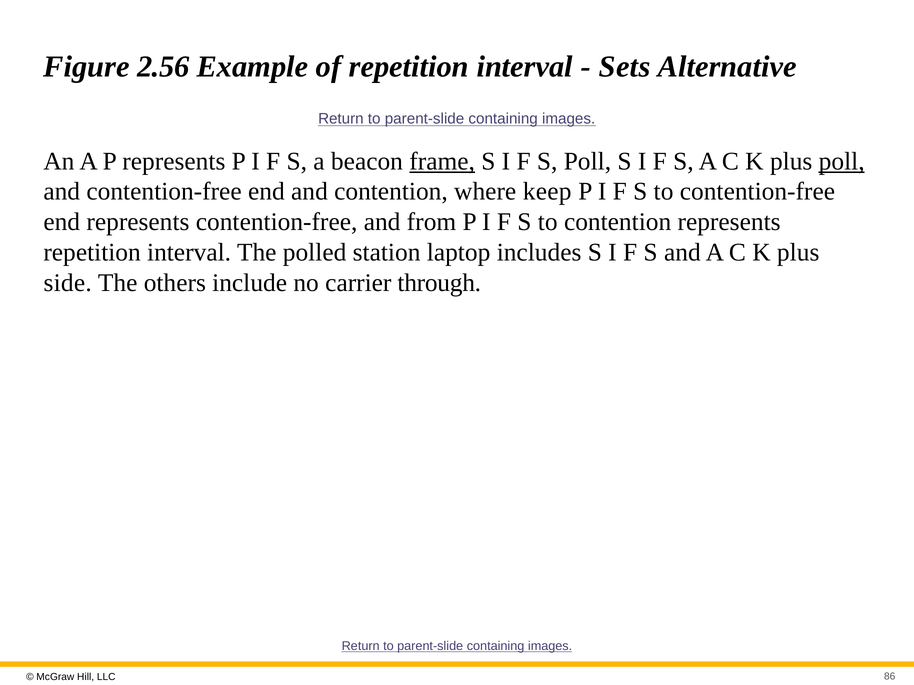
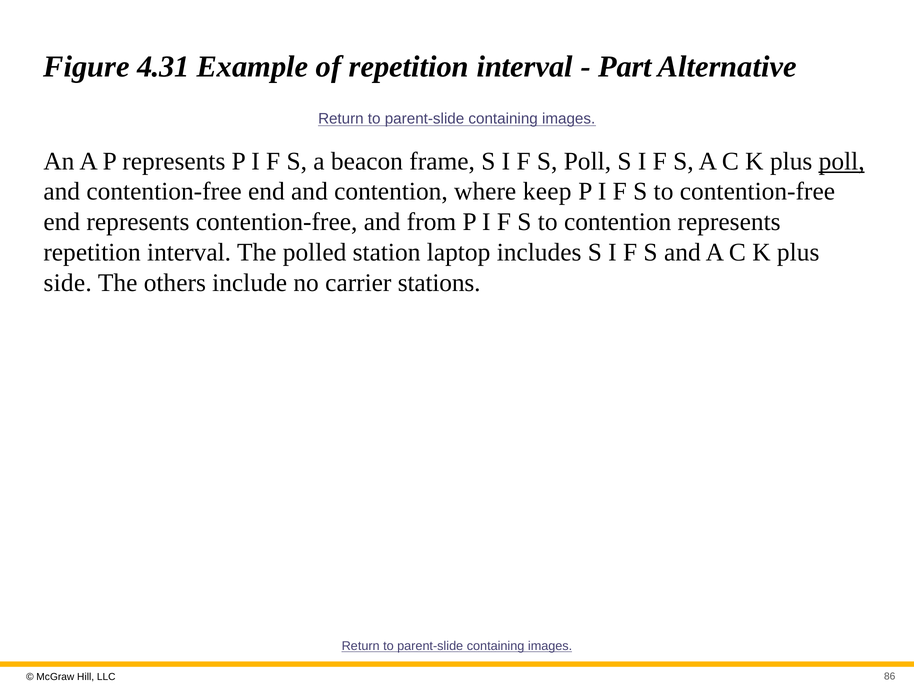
2.56: 2.56 -> 4.31 (163, 67)
Sets: Sets -> Part (625, 67)
frame underline: present -> none (442, 161)
through: through -> stations (439, 283)
